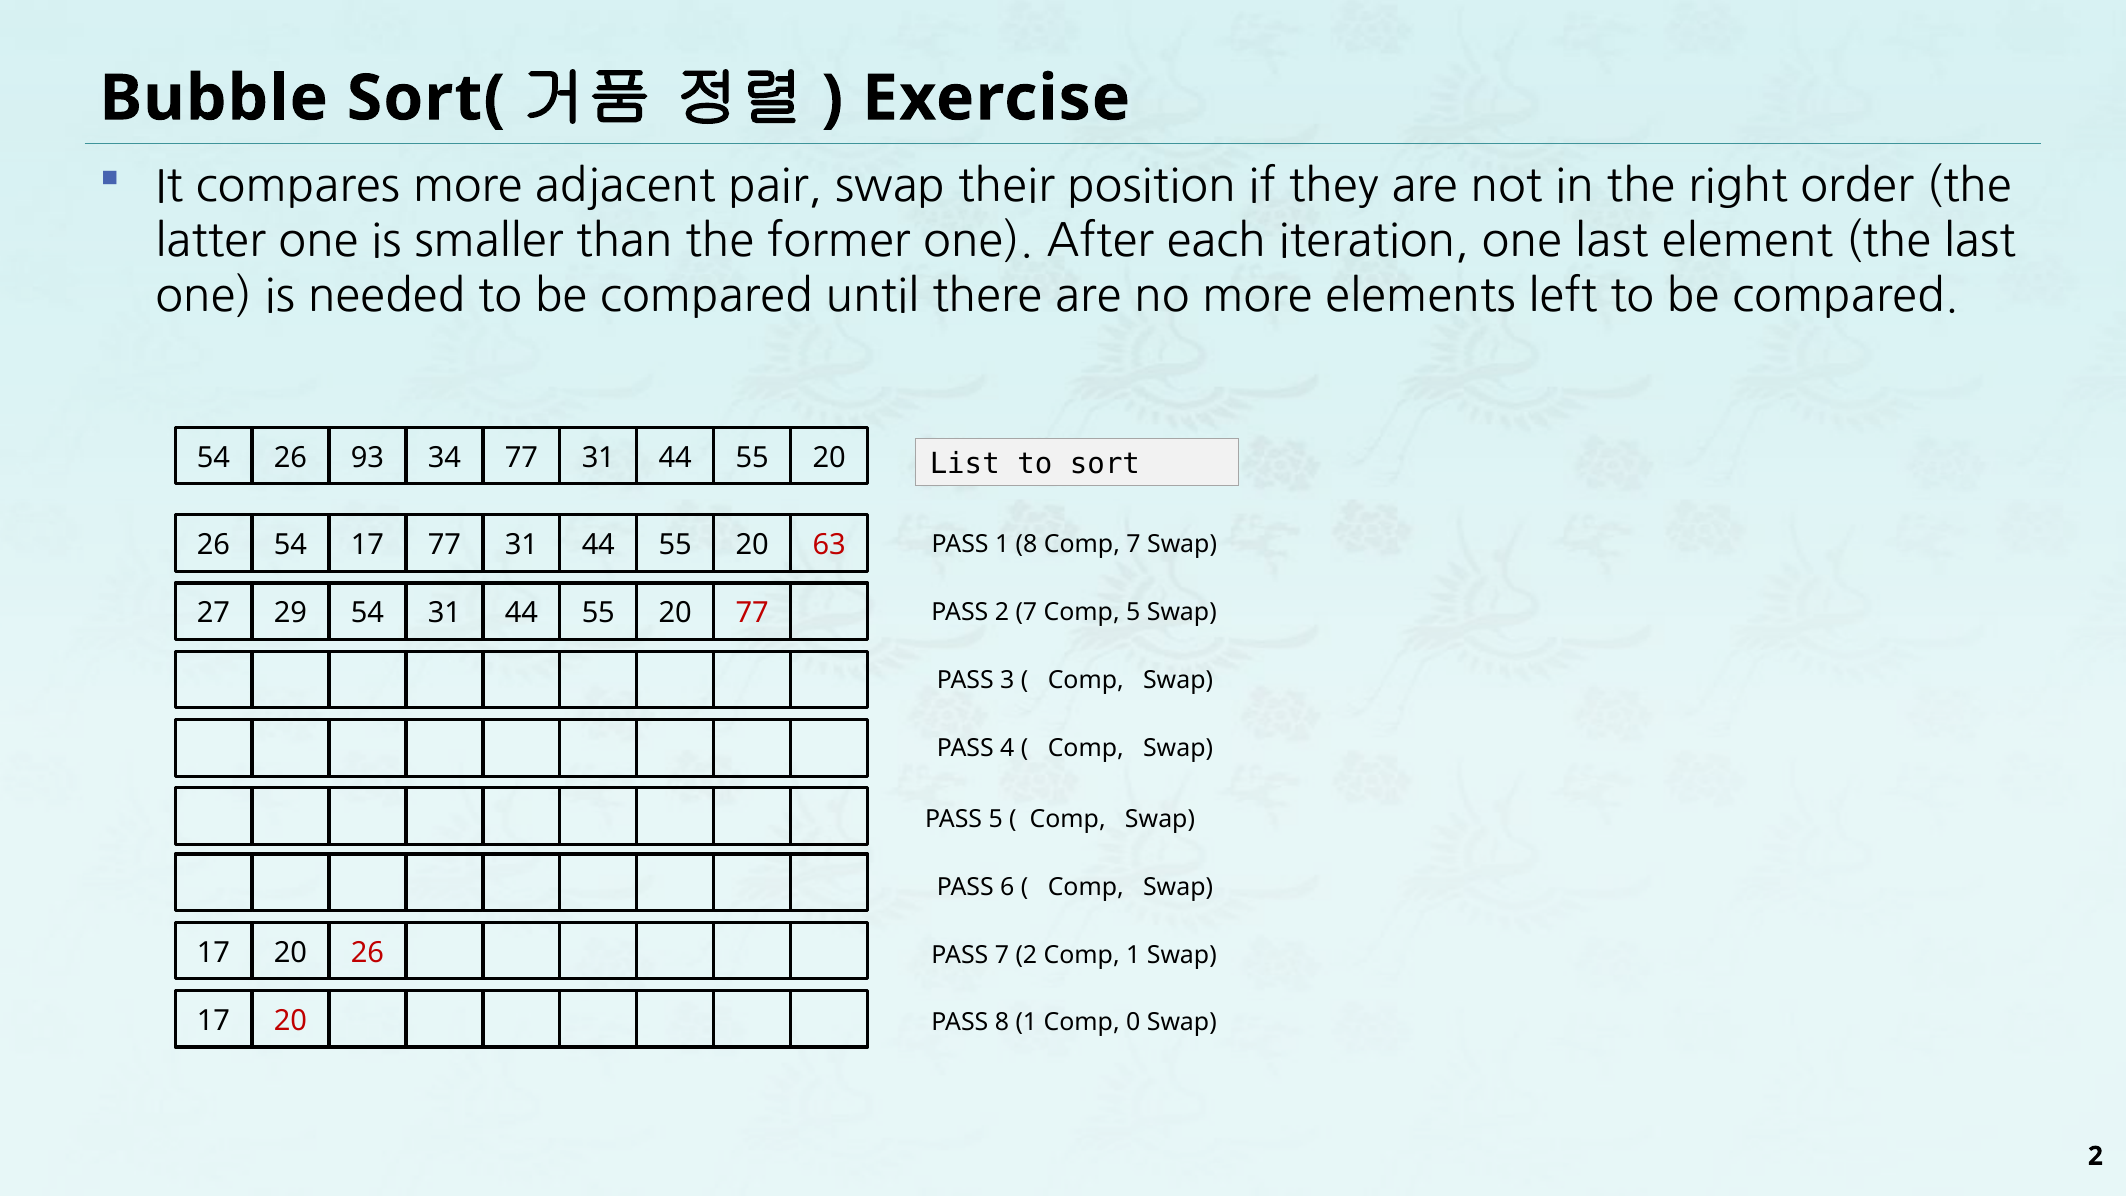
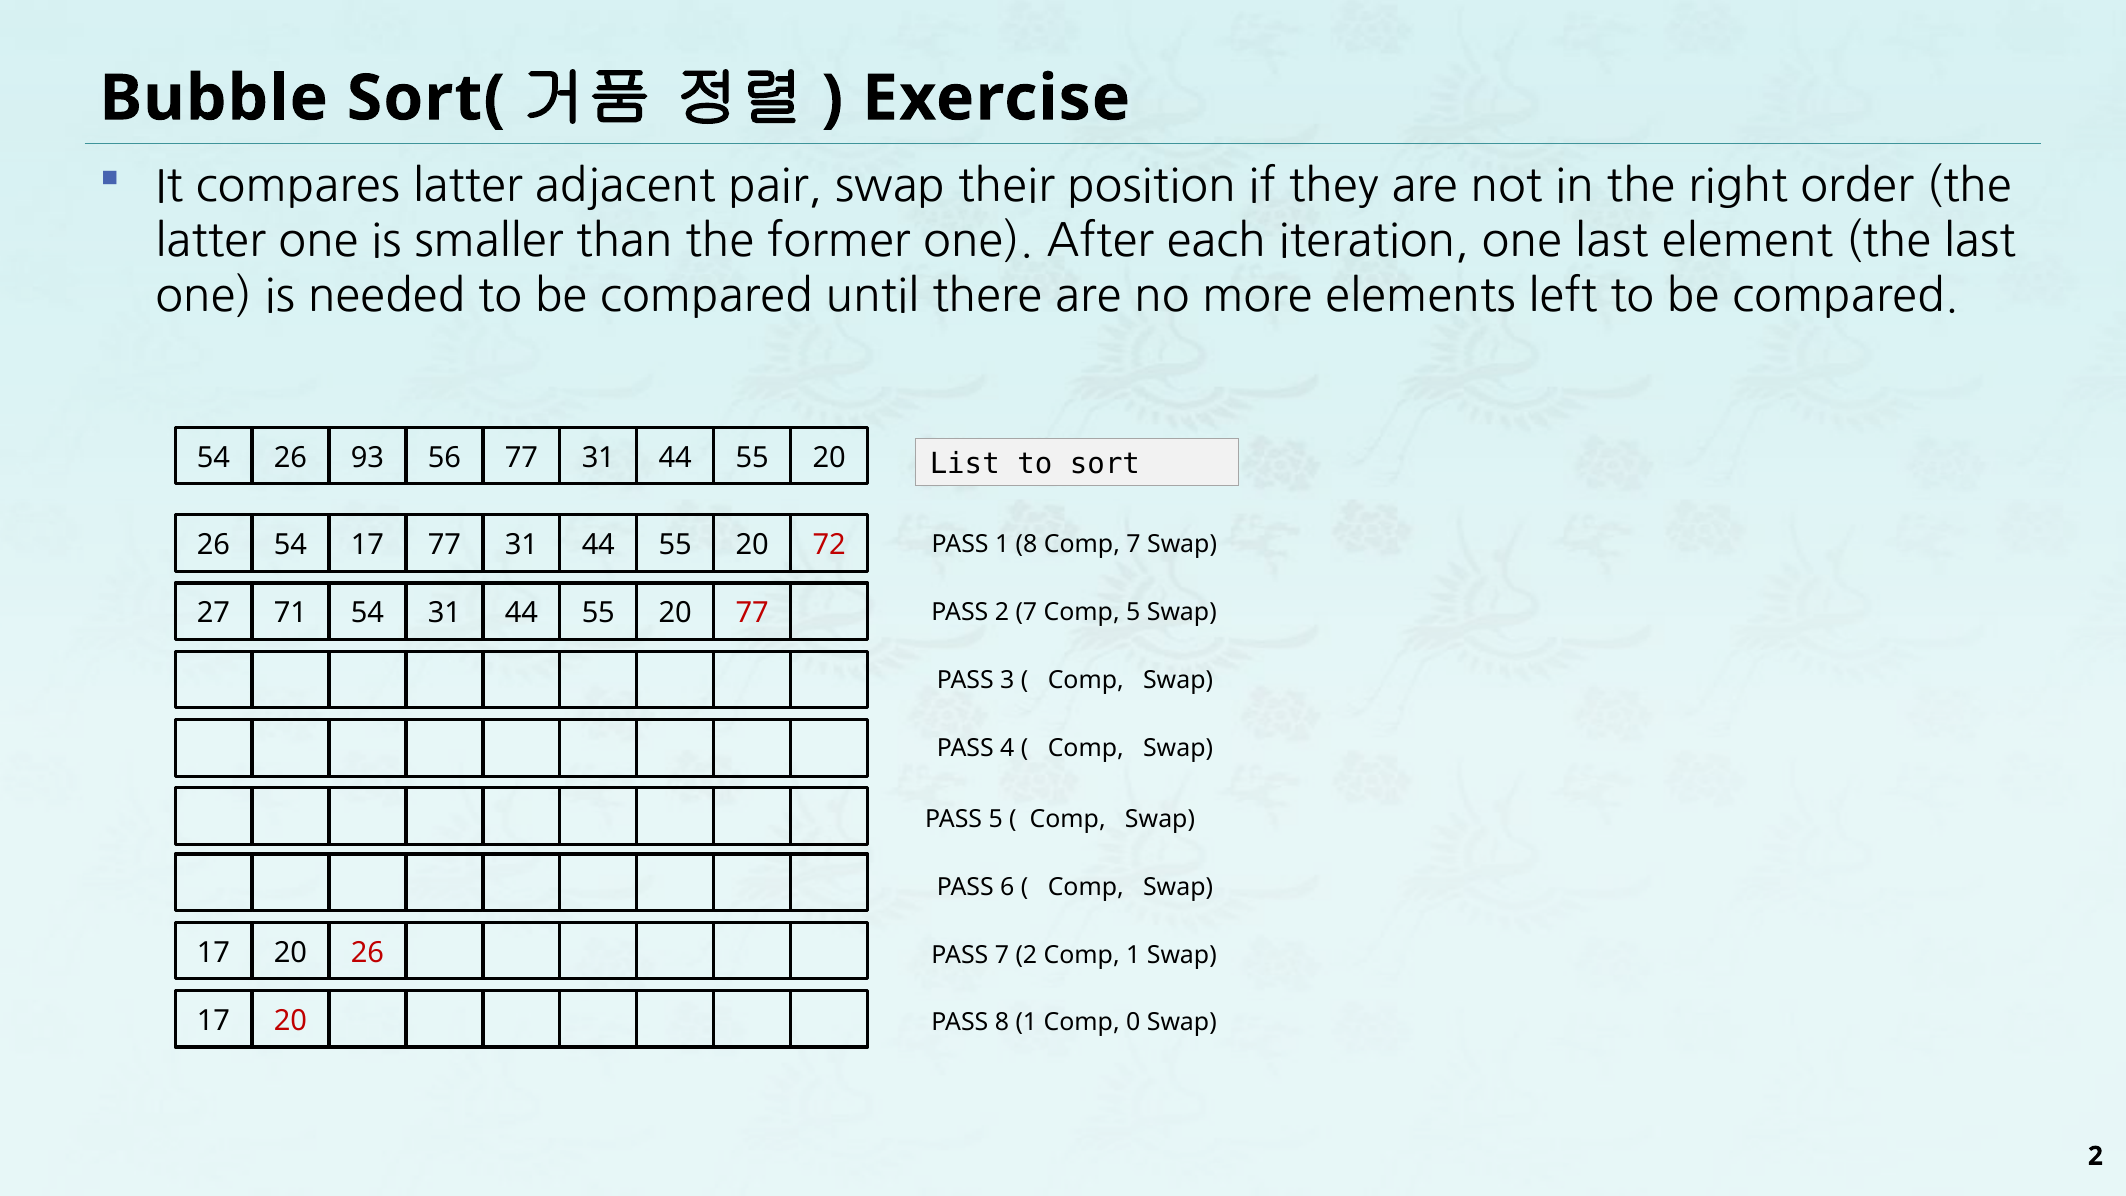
compares more: more -> latter (468, 187)
34: 34 -> 56 (444, 458)
63: 63 -> 72 (829, 545)
29: 29 -> 71 (291, 613)
